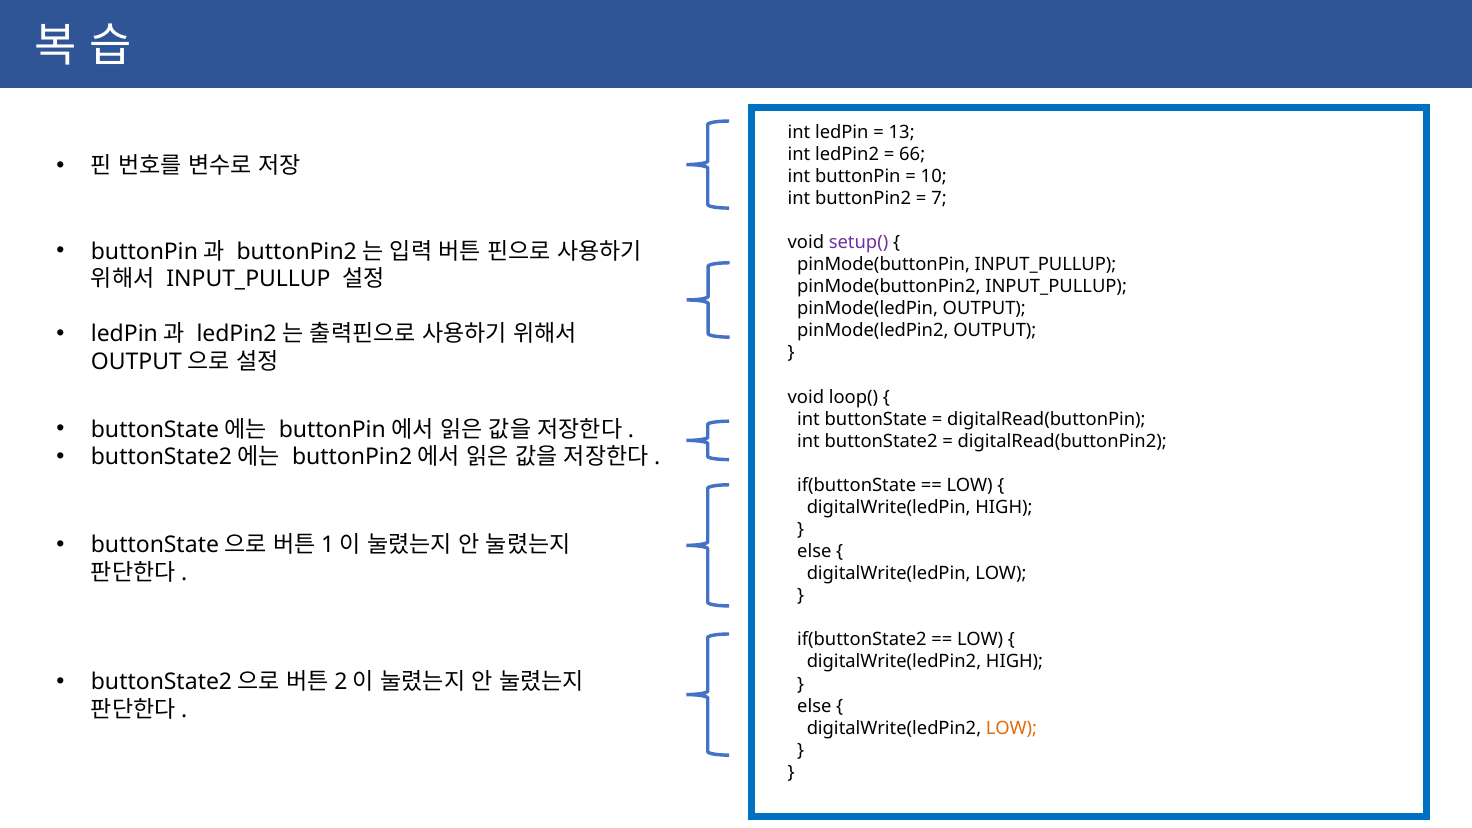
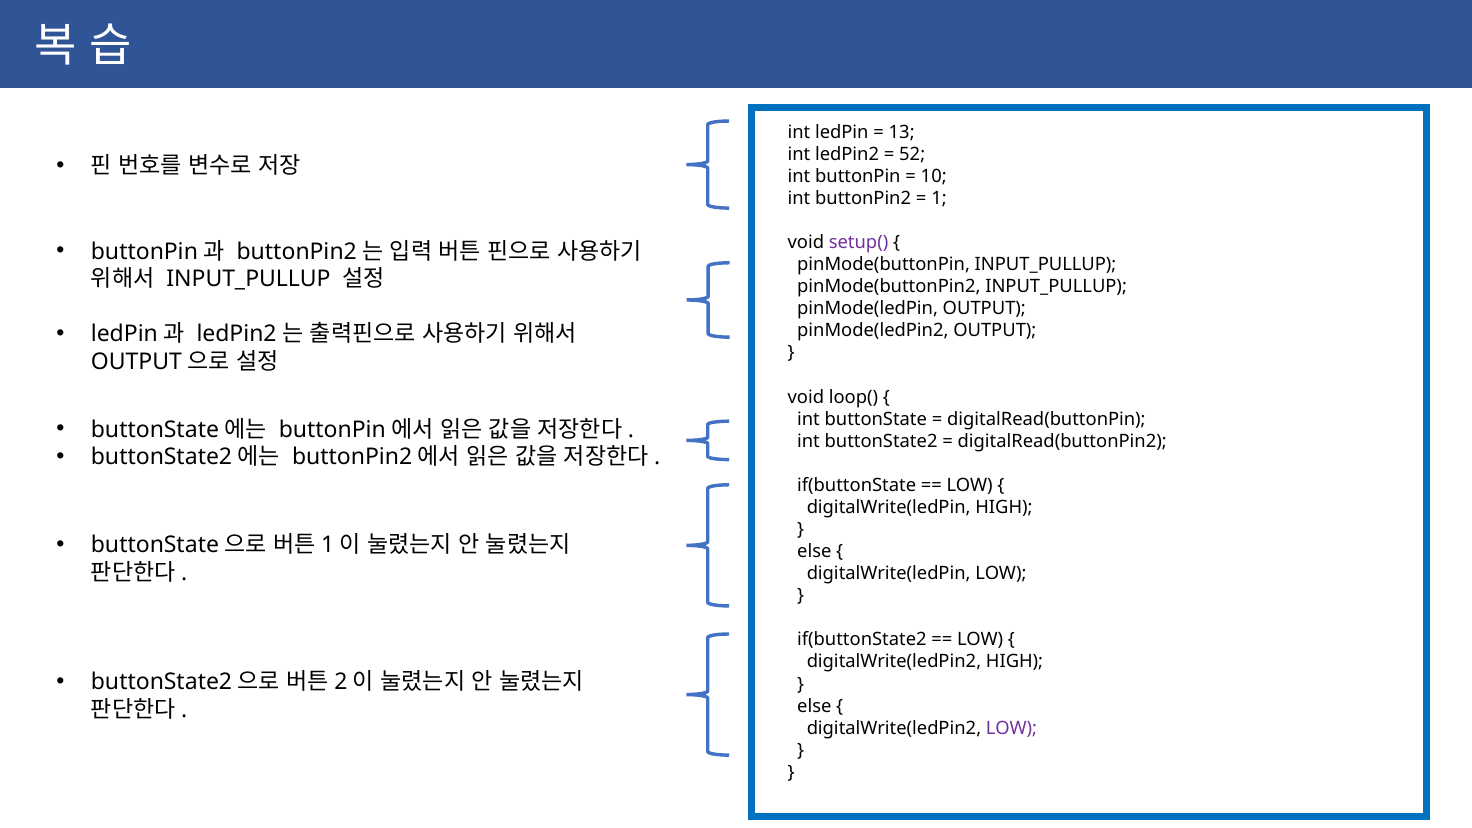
66: 66 -> 52 (912, 154)
7: 7 -> 1 (939, 198)
LOW colour: orange -> purple (1011, 728)
